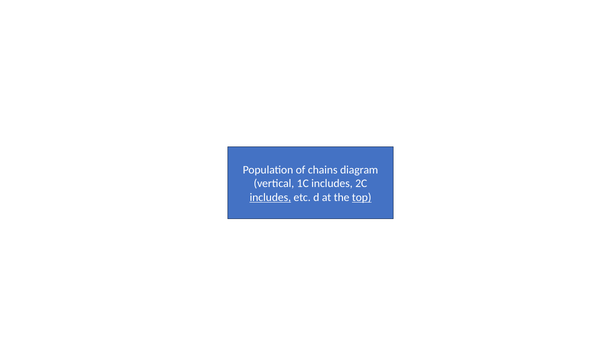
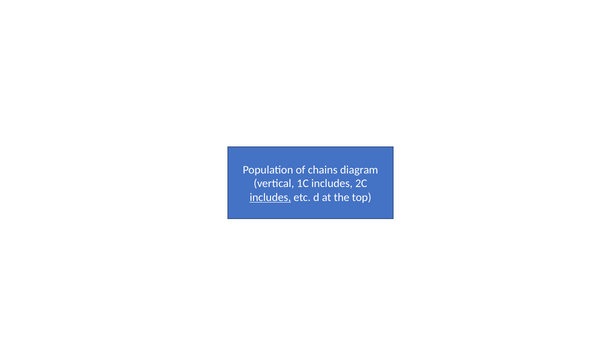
top underline: present -> none (362, 198)
